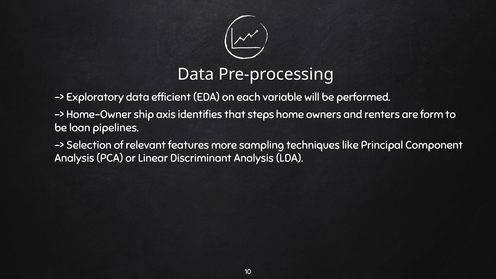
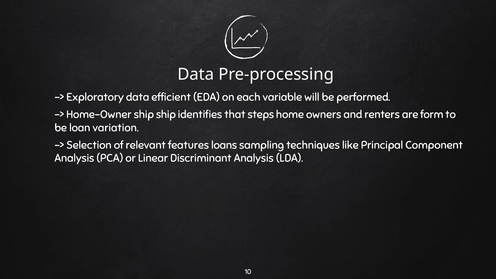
ship axis: axis -> ship (166, 115)
pipelines: pipelines -> variation (116, 128)
more: more -> loans (224, 145)
